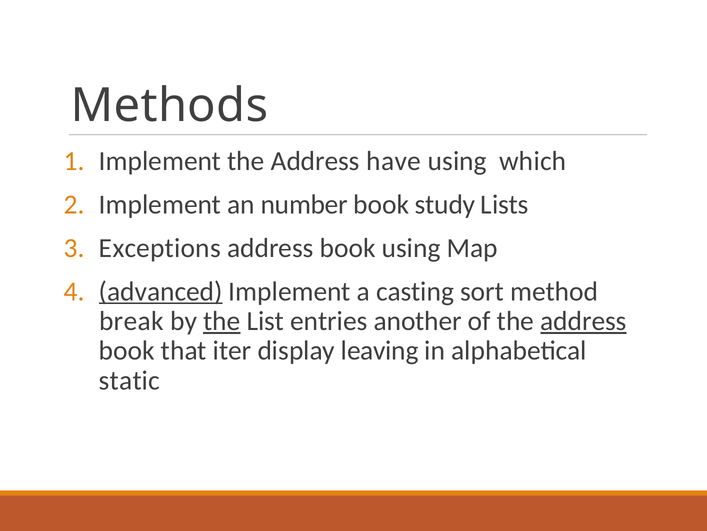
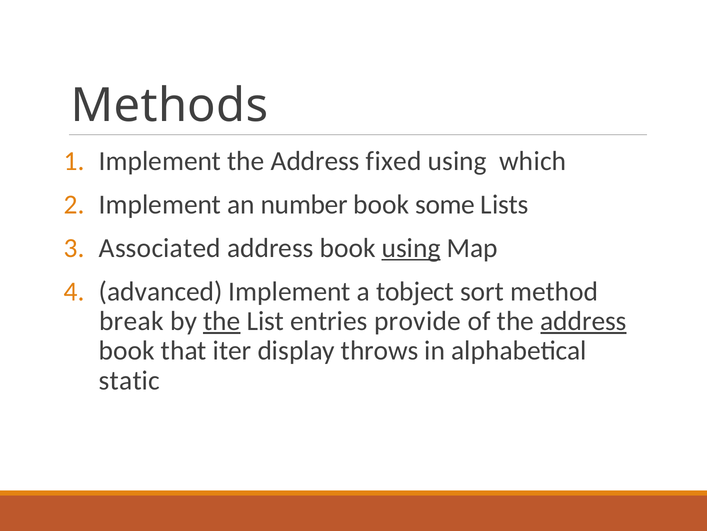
have: have -> fixed (394, 161)
study: study -> some (445, 204)
Exceptions: Exceptions -> Associated (160, 248)
using underline: none -> present (411, 248)
advanced underline: present -> none (161, 291)
casting: casting -> tobject (415, 291)
another: another -> provide (418, 321)
leaving: leaving -> throws (380, 350)
